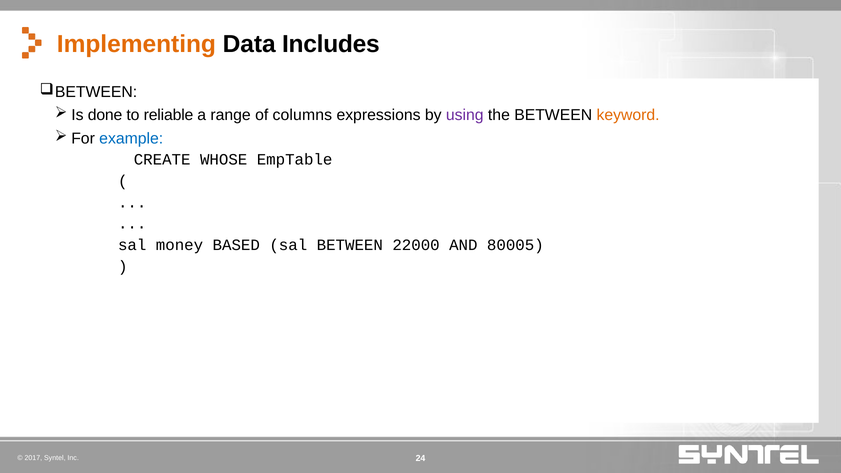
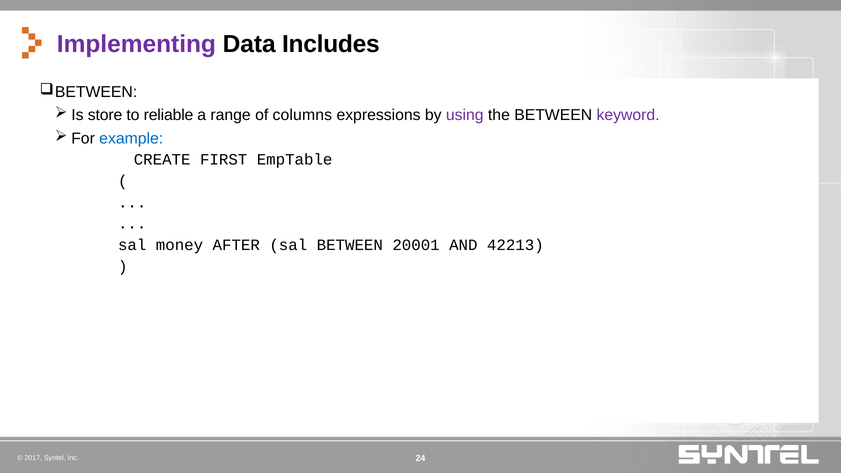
Implementing colour: orange -> purple (136, 44)
done: done -> store (105, 115)
keyword colour: orange -> purple (628, 115)
WHOSE: WHOSE -> FIRST (224, 160)
BASED: BASED -> AFTER (236, 245)
22000: 22000 -> 20001 (416, 245)
80005: 80005 -> 42213 (515, 245)
